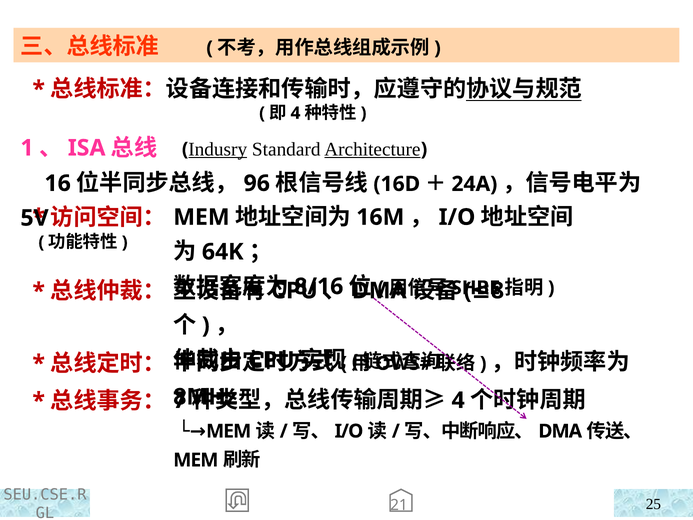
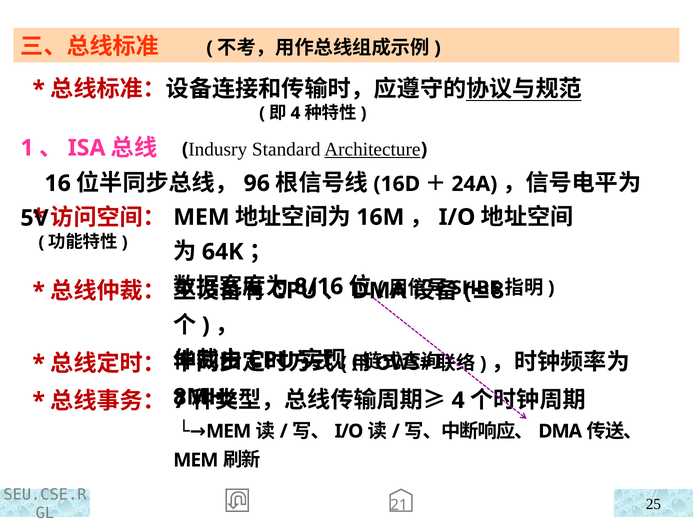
Indusry underline: present -> none (218, 149)
